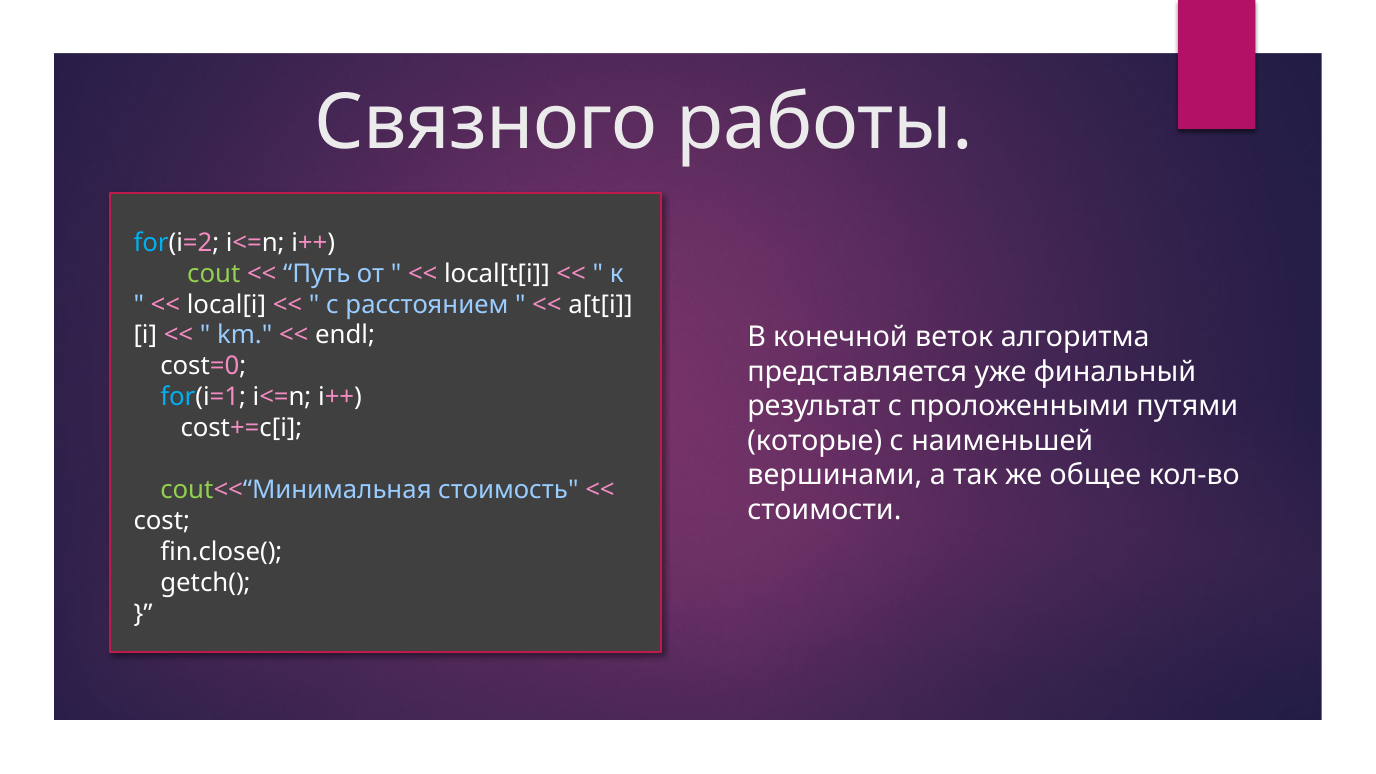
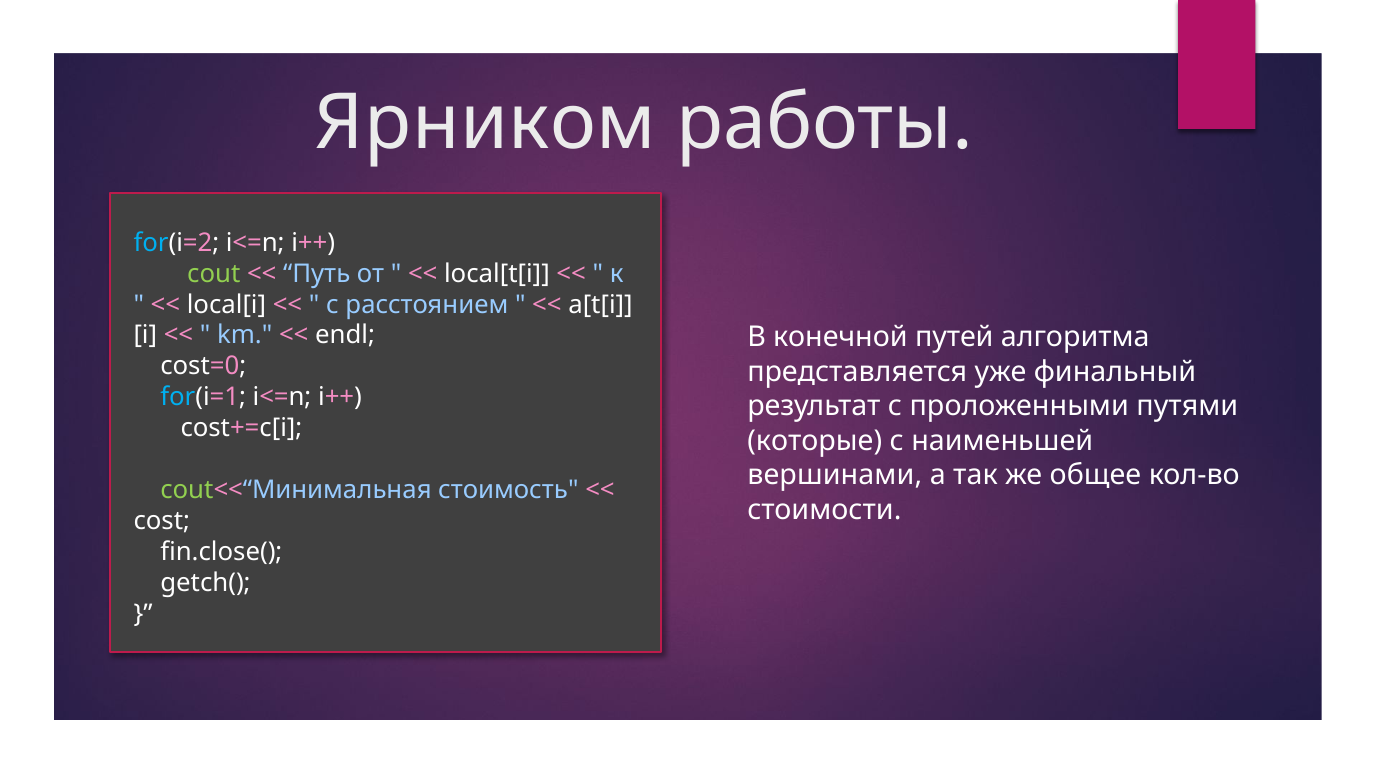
Связного: Связного -> Ярником (485, 123)
веток: веток -> путей (954, 337)
